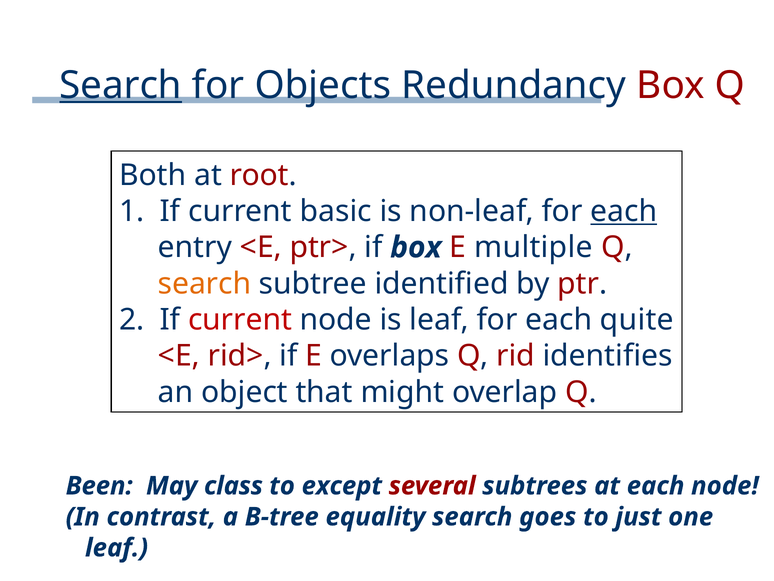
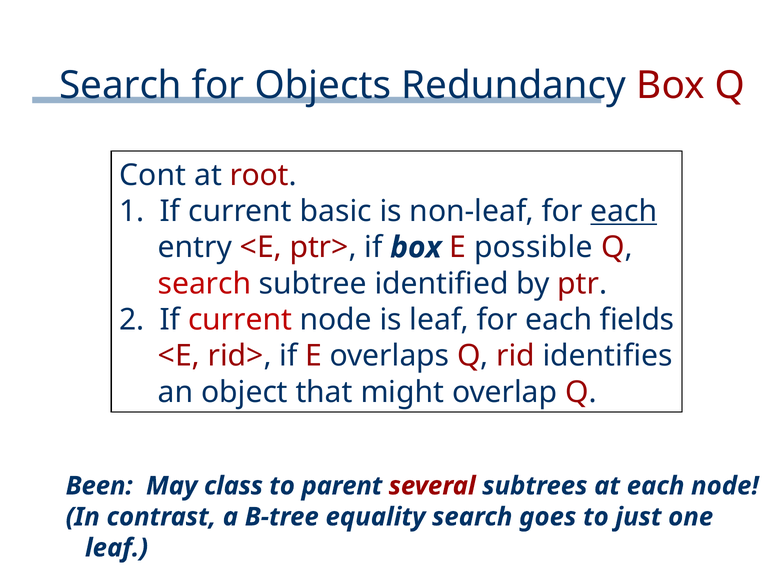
Search underline: present -> none (121, 85)
Both: Both -> Cont (153, 175)
multiple: multiple -> possible (533, 247)
search colour: orange -> red (205, 283)
quite: quite -> fields (637, 320)
except: except -> parent (342, 485)
